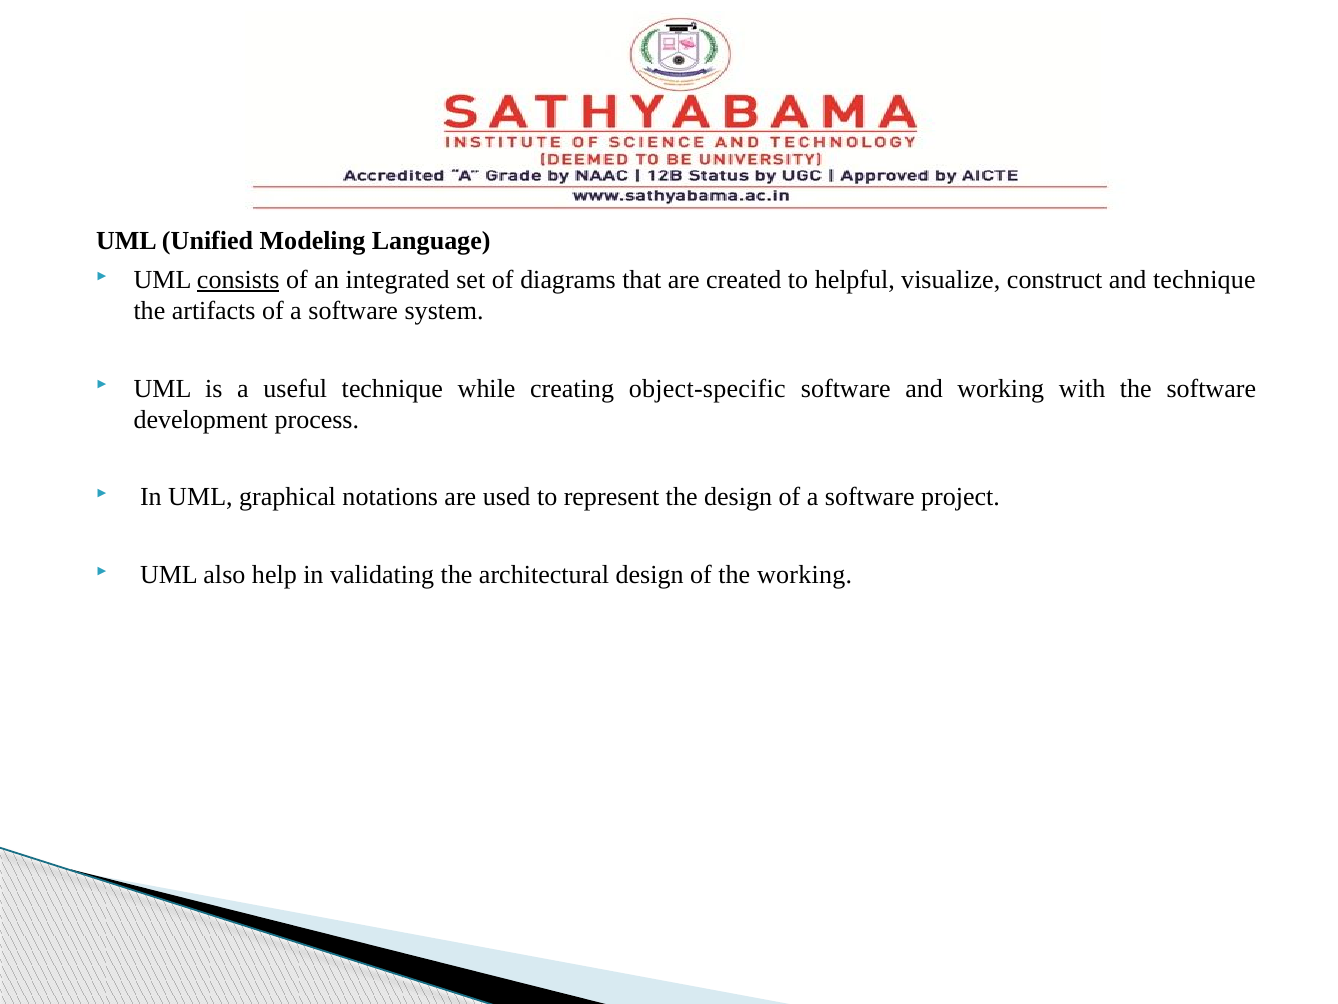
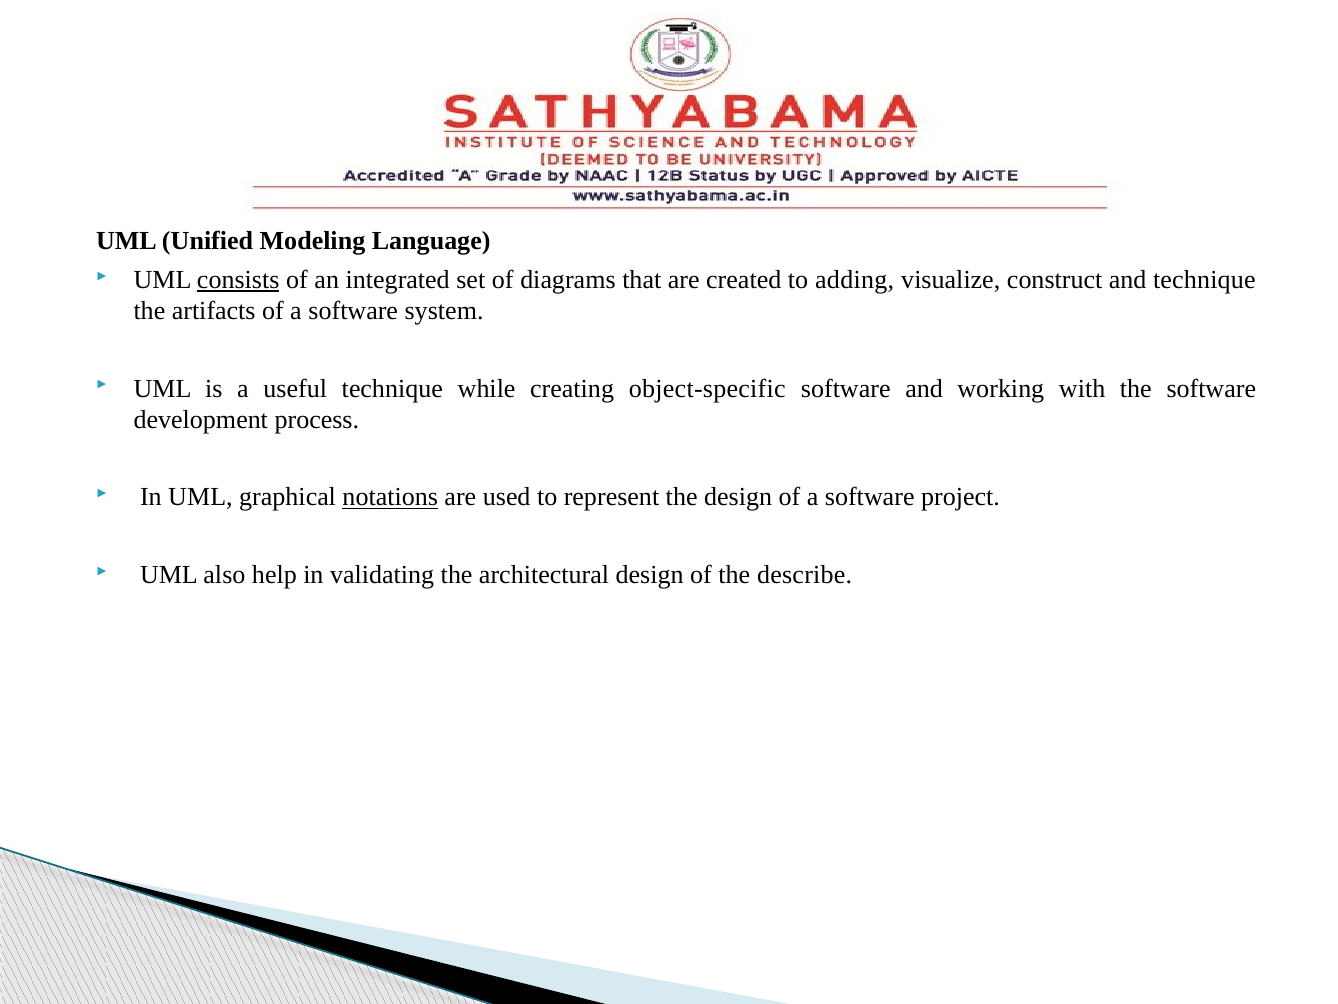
helpful: helpful -> adding (855, 280)
notations underline: none -> present (390, 497)
the working: working -> describe (805, 574)
